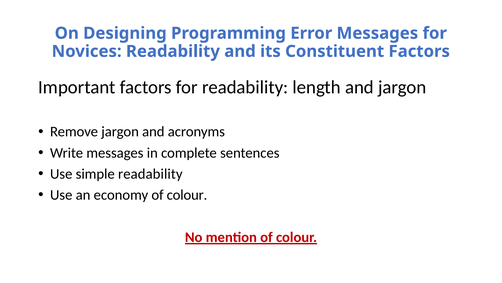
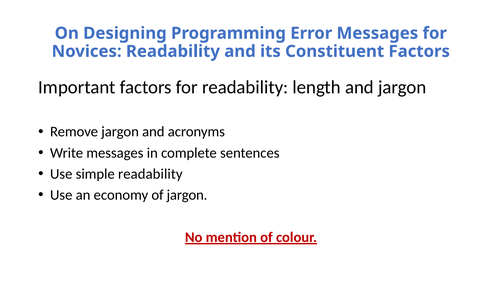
economy of colour: colour -> jargon (187, 195)
